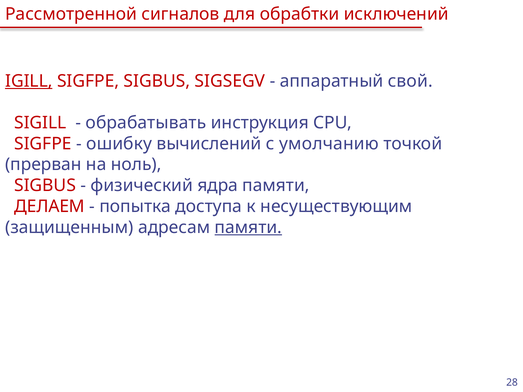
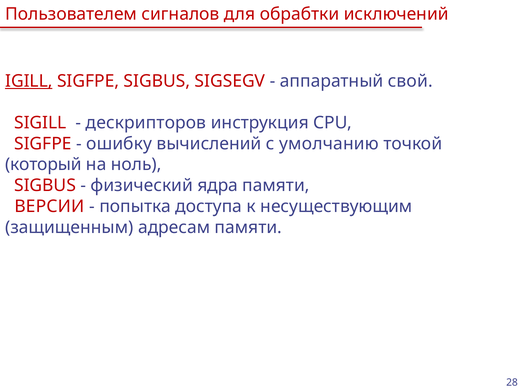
Рассмотренной: Рассмотренной -> Пользователем (71, 14)
обрабатывать: обрабатывать -> дескрипторов (146, 123)
прерван: прерван -> который (43, 165)
ДЕЛАЕМ: ДЕЛАЕМ -> ВЕРСИИ (49, 206)
памяти underline: present -> none (248, 227)
